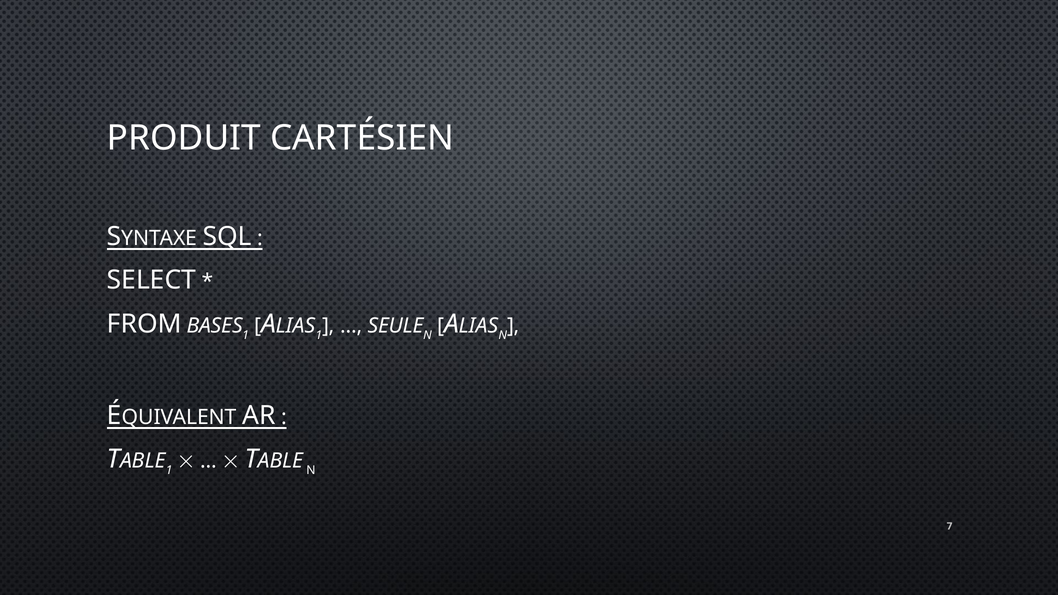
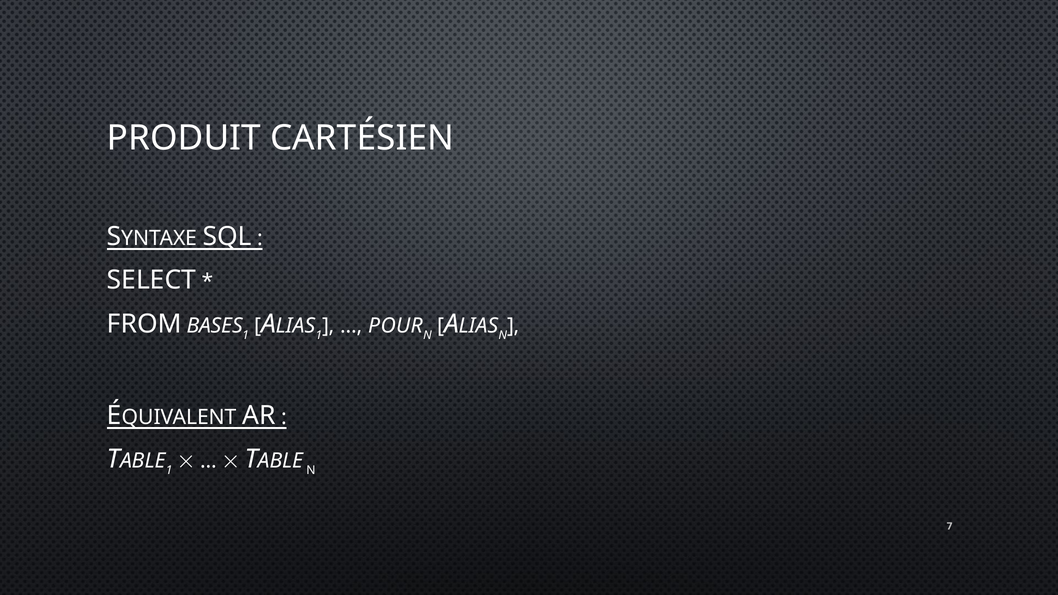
SEULE: SEULE -> POUR (396, 326)
